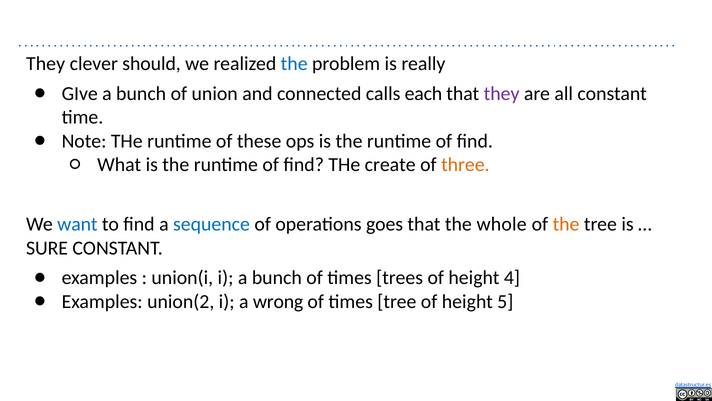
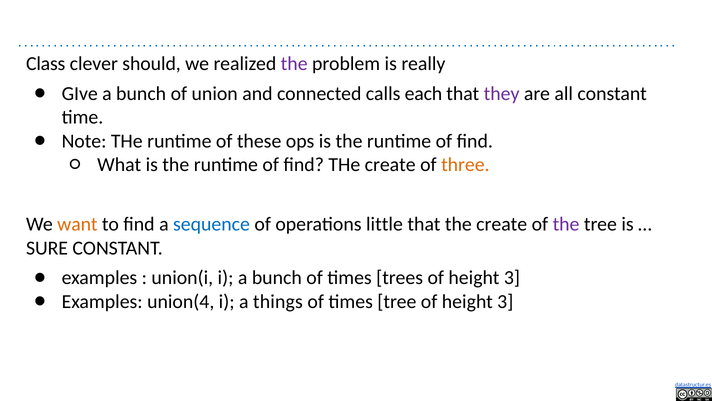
They: They -> Class (46, 64)
the colour: blue -> purple (294, 64)
want colour: blue -> orange (77, 224)
goes: goes -> little (384, 224)
that the whole: whole -> create (502, 224)
the colour: orange -> purple (566, 224)
trees of height 4: 4 -> 3 (512, 277)
union(2: union(2 -> union(4 (181, 301)
wrong: wrong -> things (278, 301)
tree of height 5: 5 -> 3 (505, 301)
